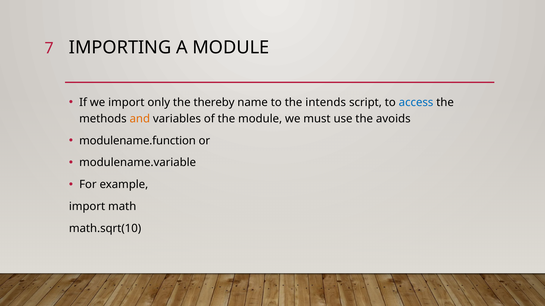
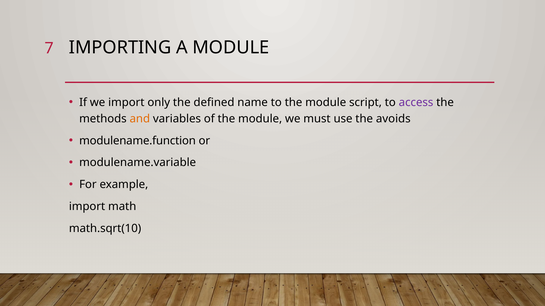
thereby: thereby -> defined (214, 102)
to the intends: intends -> module (326, 102)
access colour: blue -> purple (416, 102)
